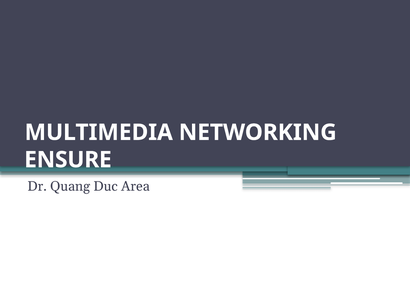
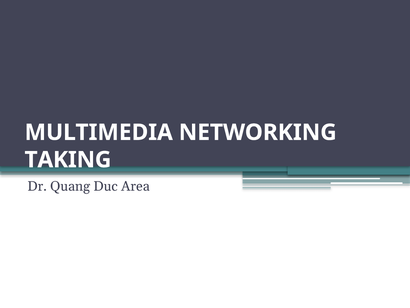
ENSURE: ENSURE -> TAKING (68, 160)
